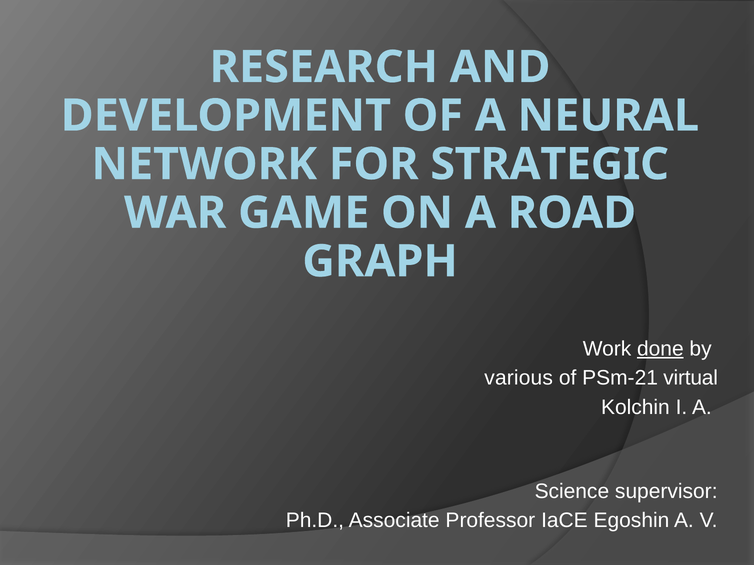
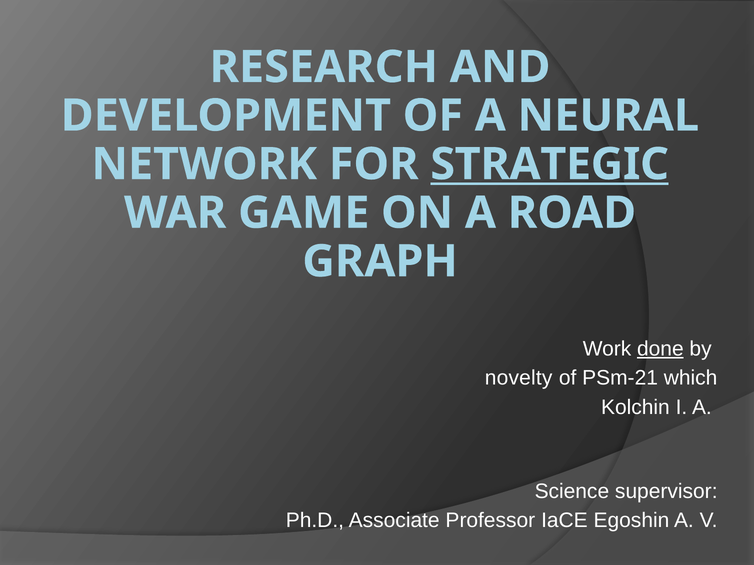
STRATEGIC underline: none -> present (550, 164)
various: various -> novelty (519, 378)
virtual: virtual -> which (691, 378)
